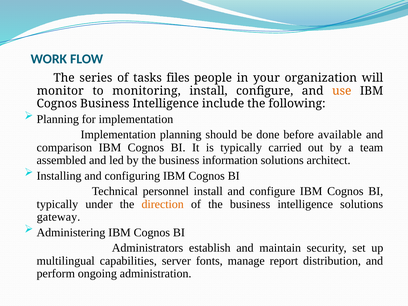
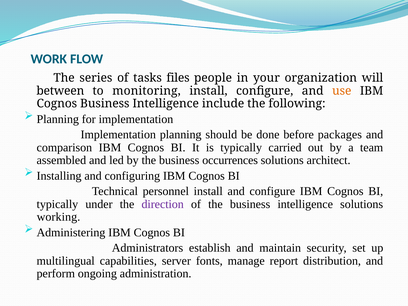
monitor: monitor -> between (60, 91)
available: available -> packages (340, 135)
information: information -> occurrences (230, 160)
direction colour: orange -> purple (163, 204)
gateway: gateway -> working (59, 217)
